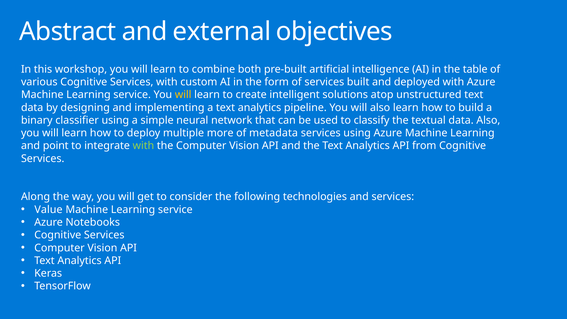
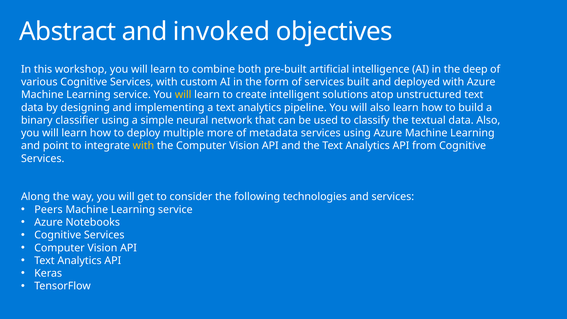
external: external -> invoked (222, 32)
table: table -> deep (475, 69)
with colour: light green -> yellow (143, 146)
Value: Value -> Peers (49, 210)
